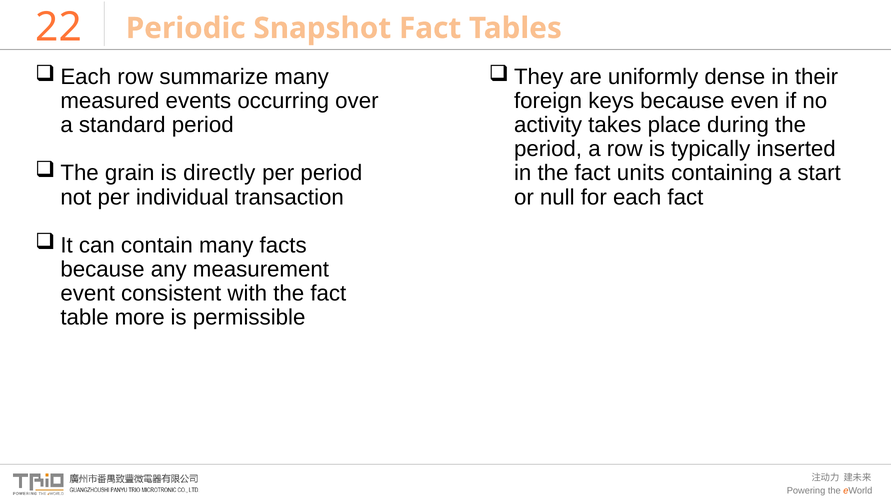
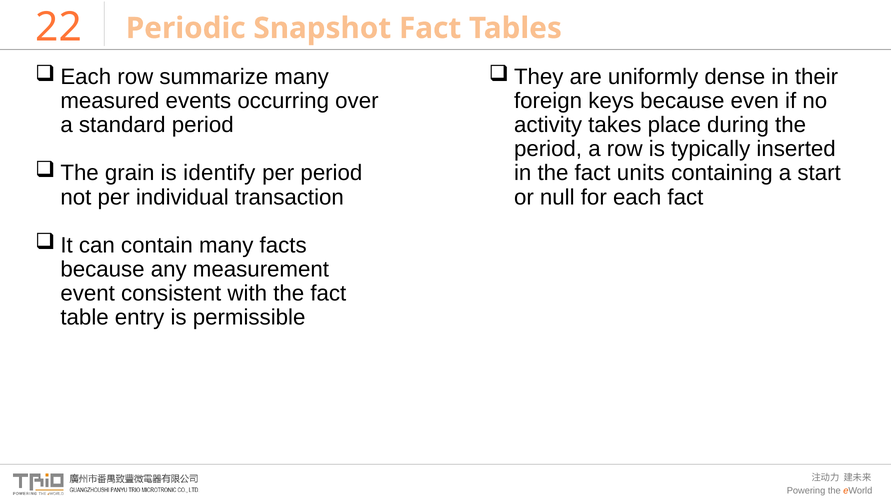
directly: directly -> identify (219, 173)
more: more -> entry (140, 317)
